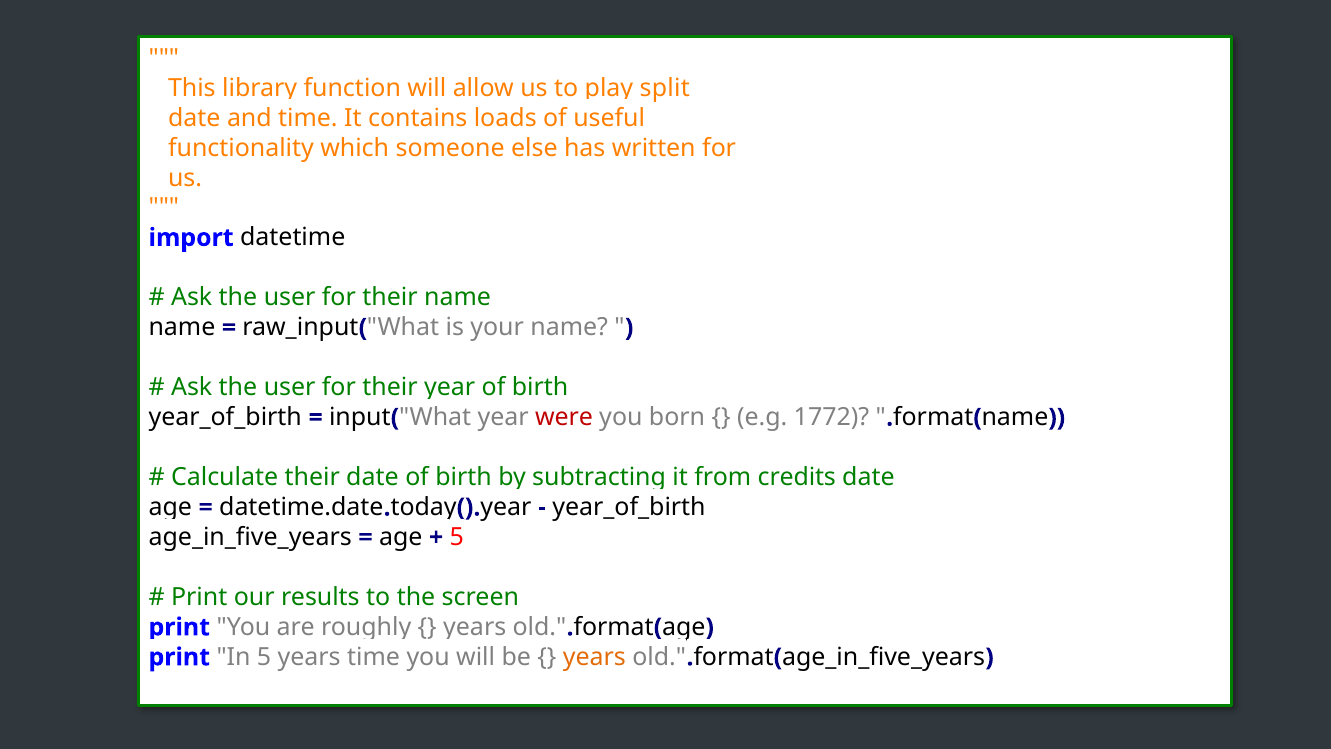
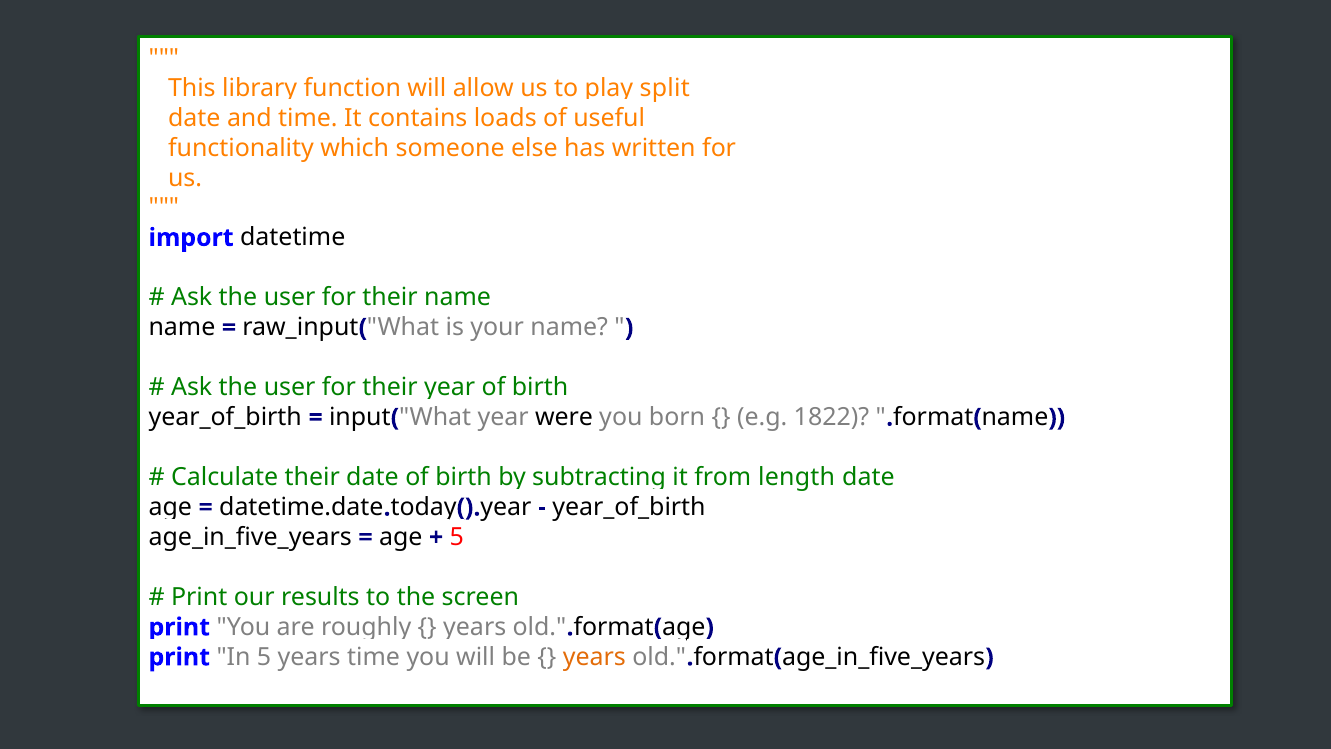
were colour: red -> black (564, 417)
1772: 1772 -> 1822 (831, 417)
credits: credits -> length (797, 477)
